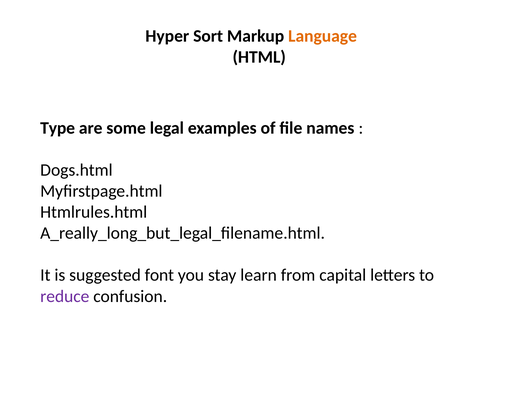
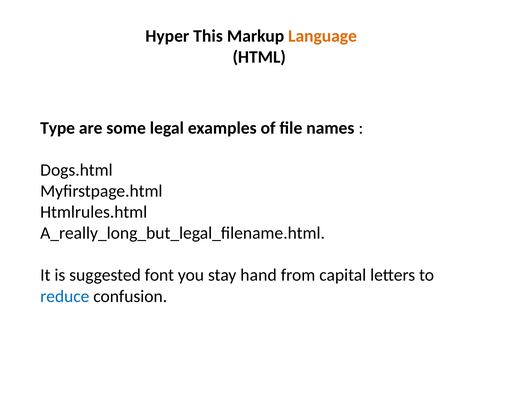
Sort: Sort -> This (208, 36)
learn: learn -> hand (259, 276)
reduce colour: purple -> blue (65, 297)
